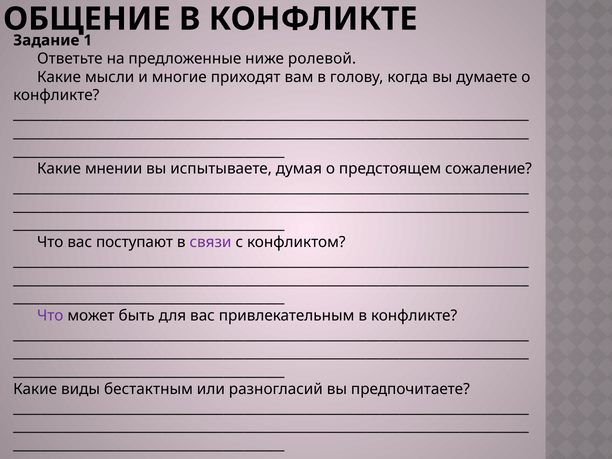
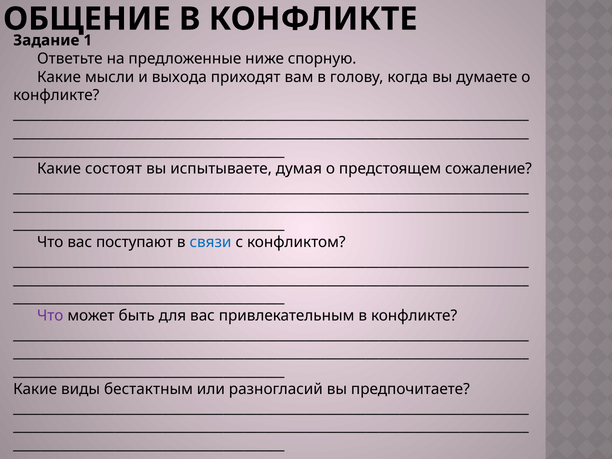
ролевой: ролевой -> спорную (322, 59)
многие: многие -> выхода (179, 77)
мнении: мнении -> состоят (114, 169)
связи colour: purple -> blue (211, 242)
